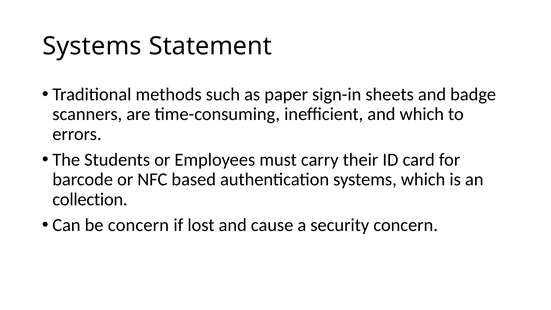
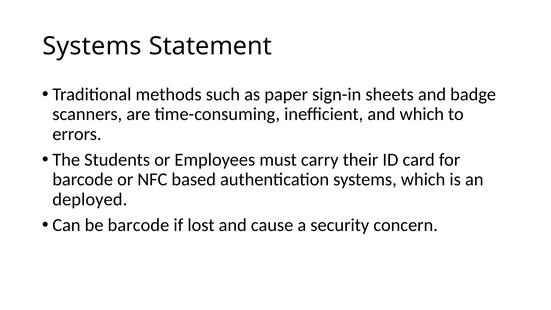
collection: collection -> deployed (90, 199)
be concern: concern -> barcode (138, 225)
